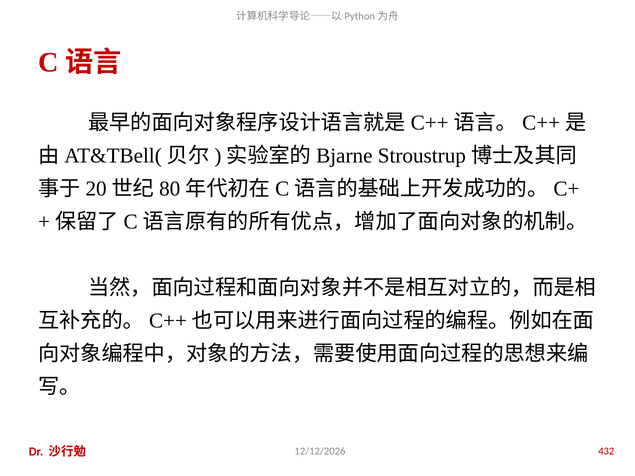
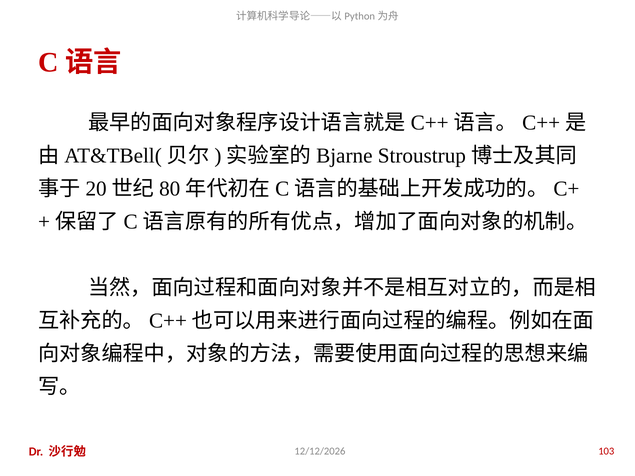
432: 432 -> 103 (606, 451)
